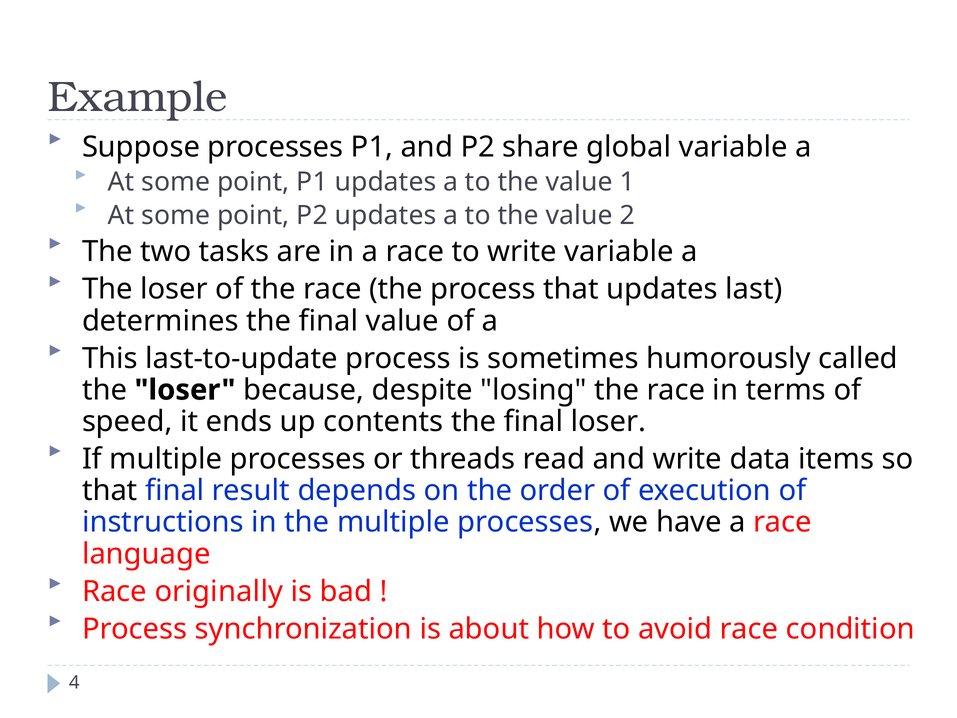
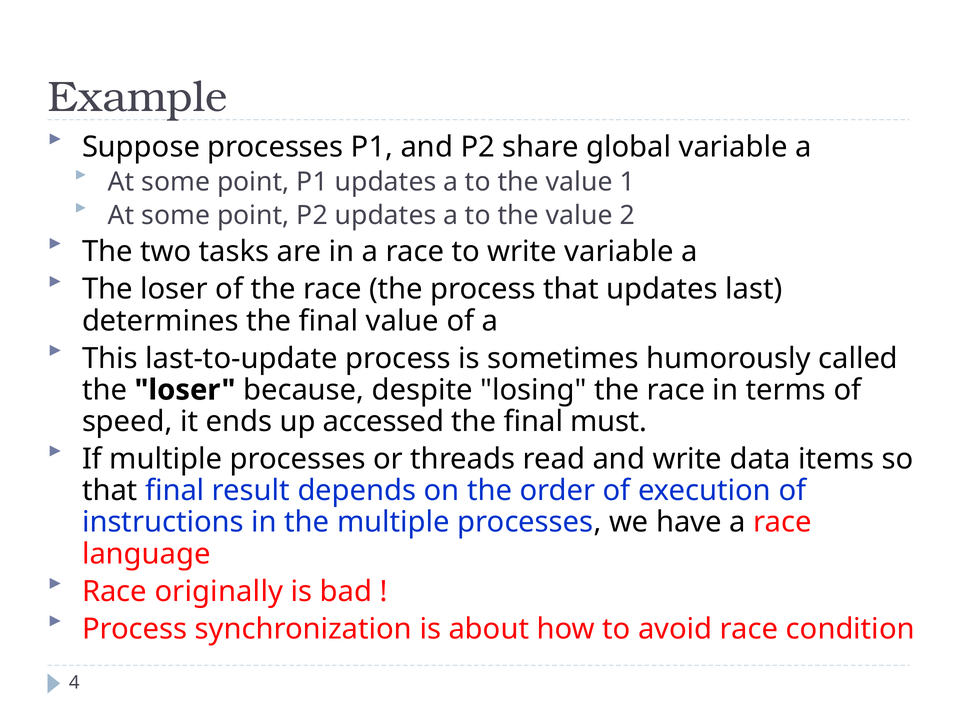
contents: contents -> accessed (383, 421)
final loser: loser -> must (609, 421)
